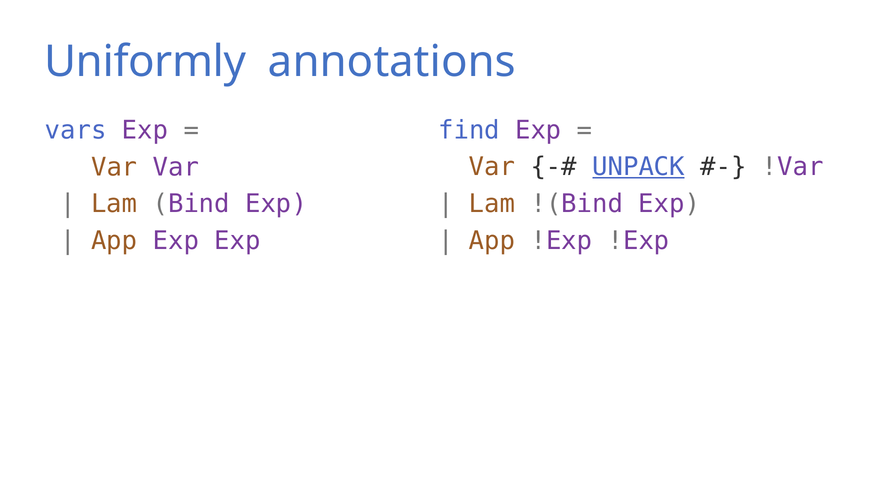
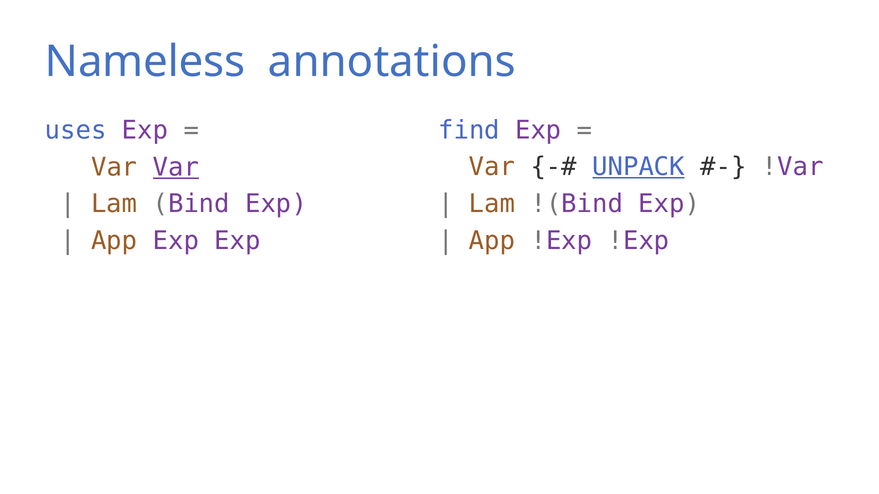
Uniformly: Uniformly -> Nameless (145, 62)
vars: vars -> uses (76, 130)
Var underline: none -> present (176, 167)
